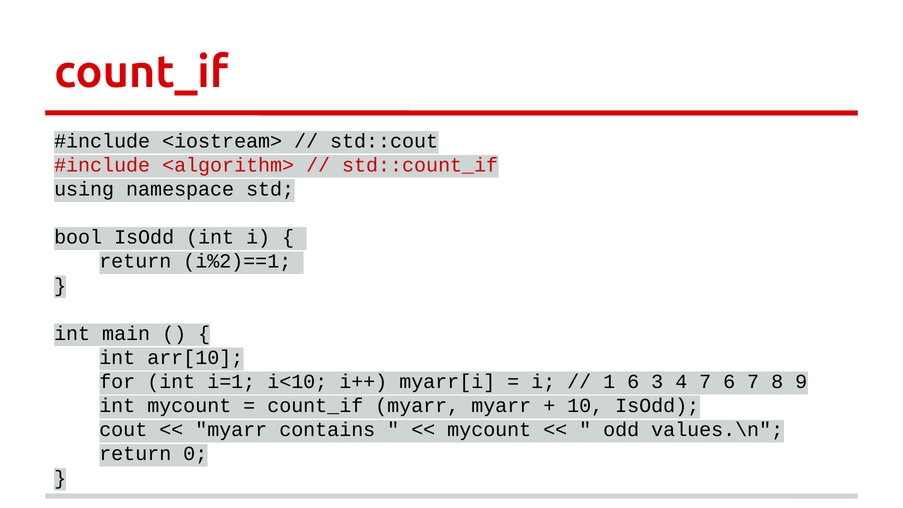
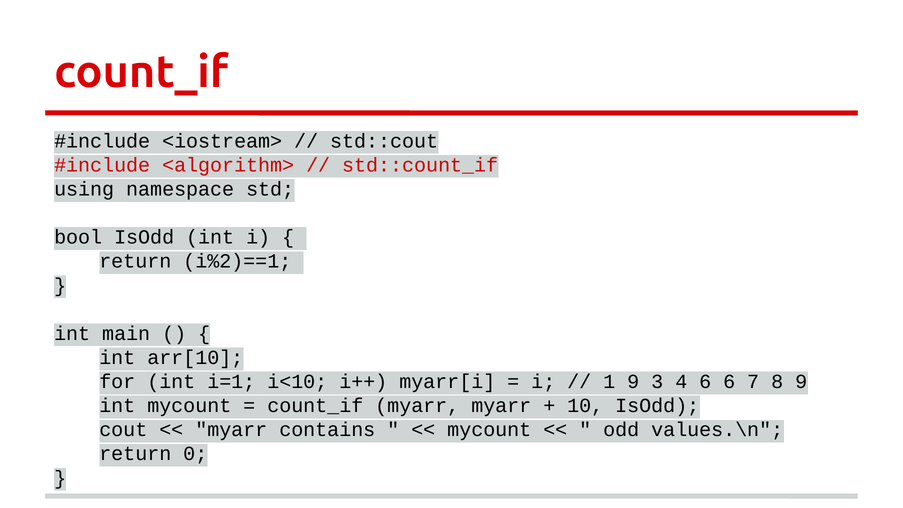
1 6: 6 -> 9 (633, 382)
4 7: 7 -> 6 (705, 382)
